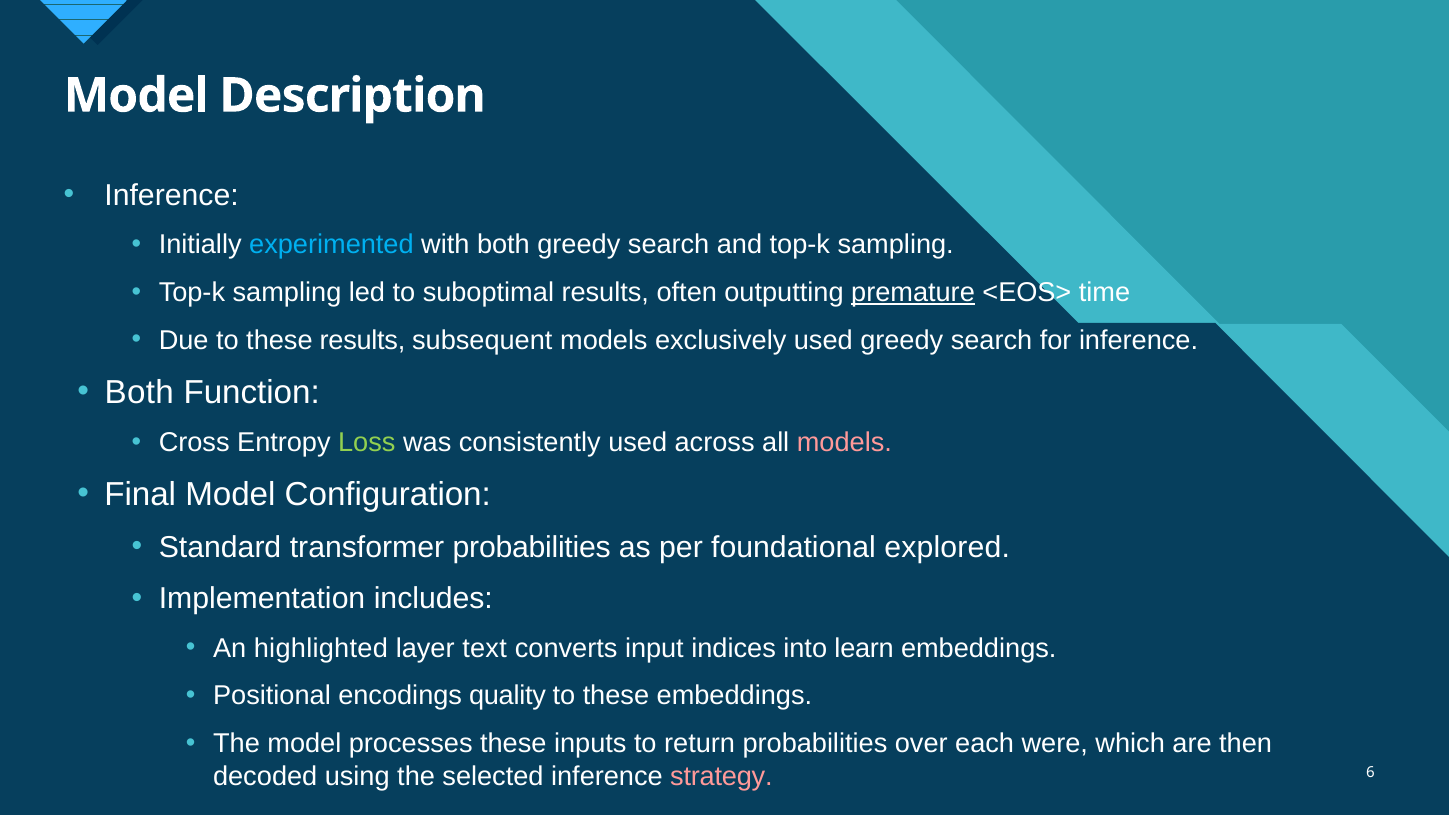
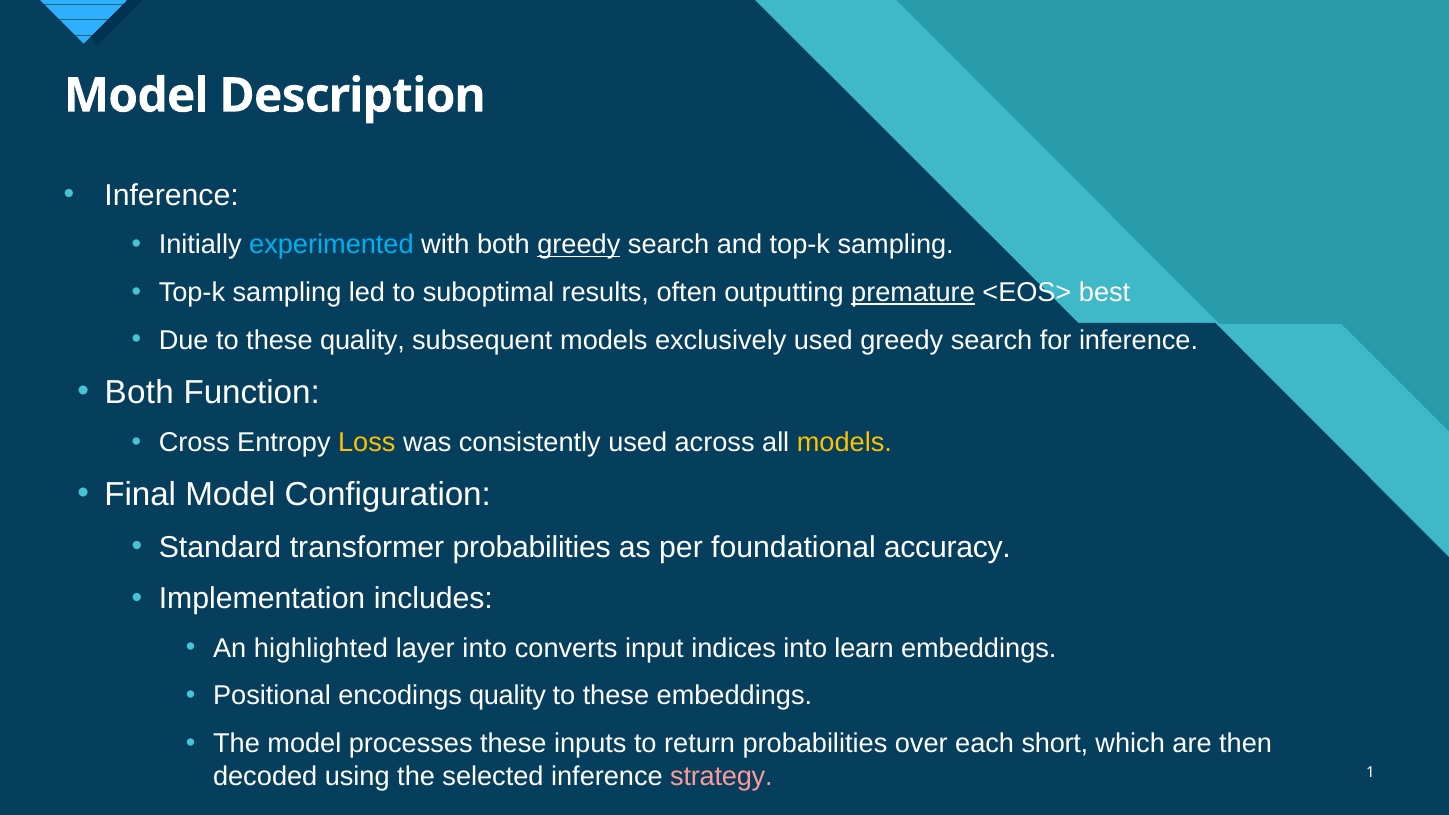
greedy underline: none -> present (579, 245)
time: time -> best (1105, 293)
these results: results -> quality (362, 340)
Loss colour: light green -> yellow (367, 443)
models colour: pink -> yellow (844, 443)
explored: explored -> accuracy (947, 548)
layer text: text -> into (485, 648)
were: were -> short (1055, 744)
6: 6 -> 1 (1371, 772)
